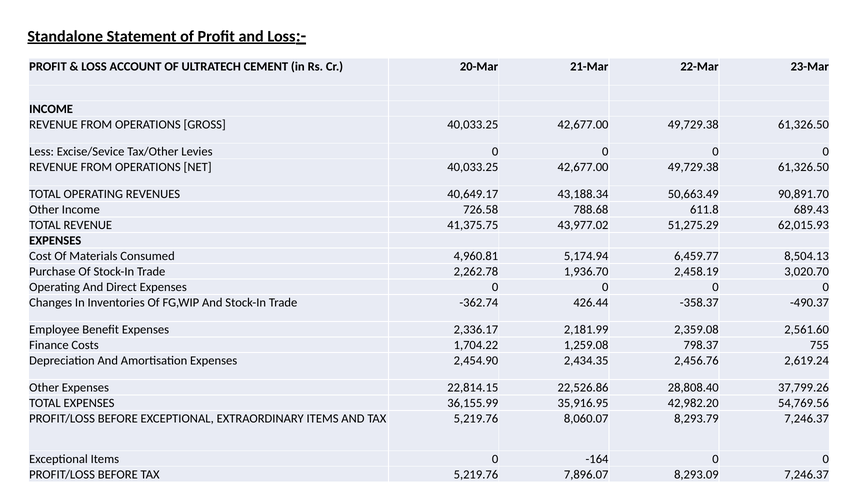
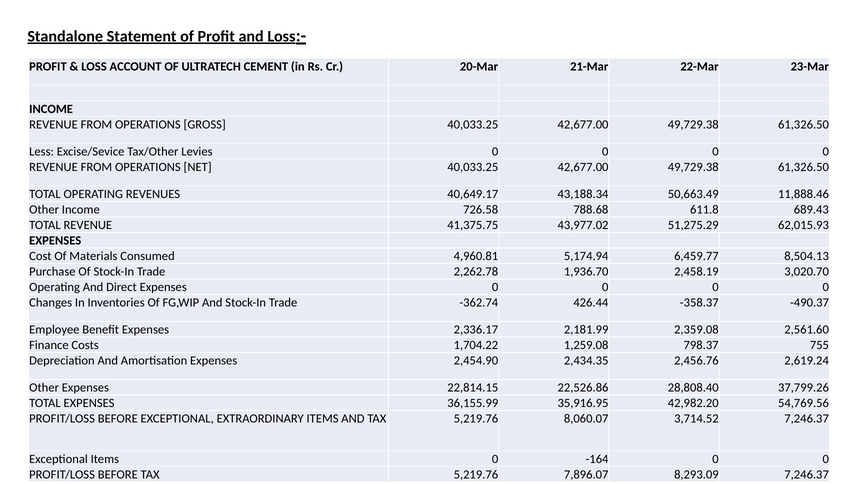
90,891.70: 90,891.70 -> 11,888.46 (803, 194)
8,293.79: 8,293.79 -> 3,714.52 (696, 419)
